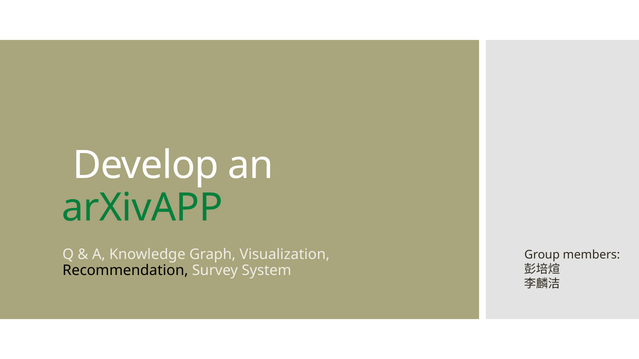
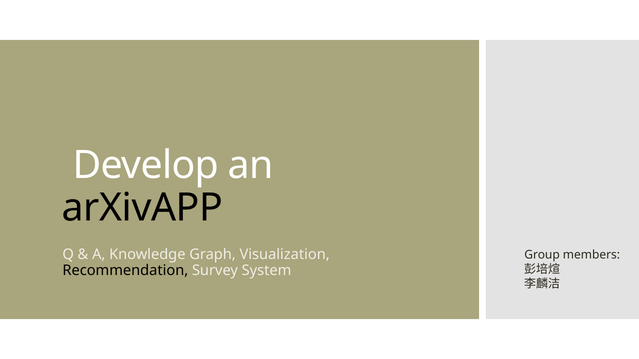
arXivAPP colour: green -> black (142, 208)
